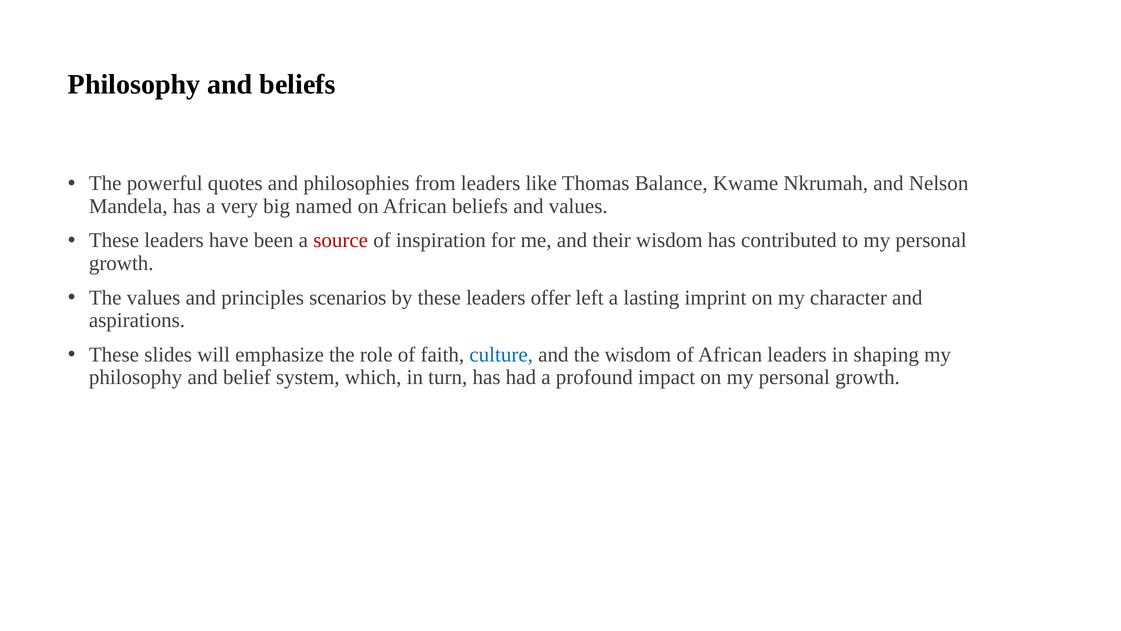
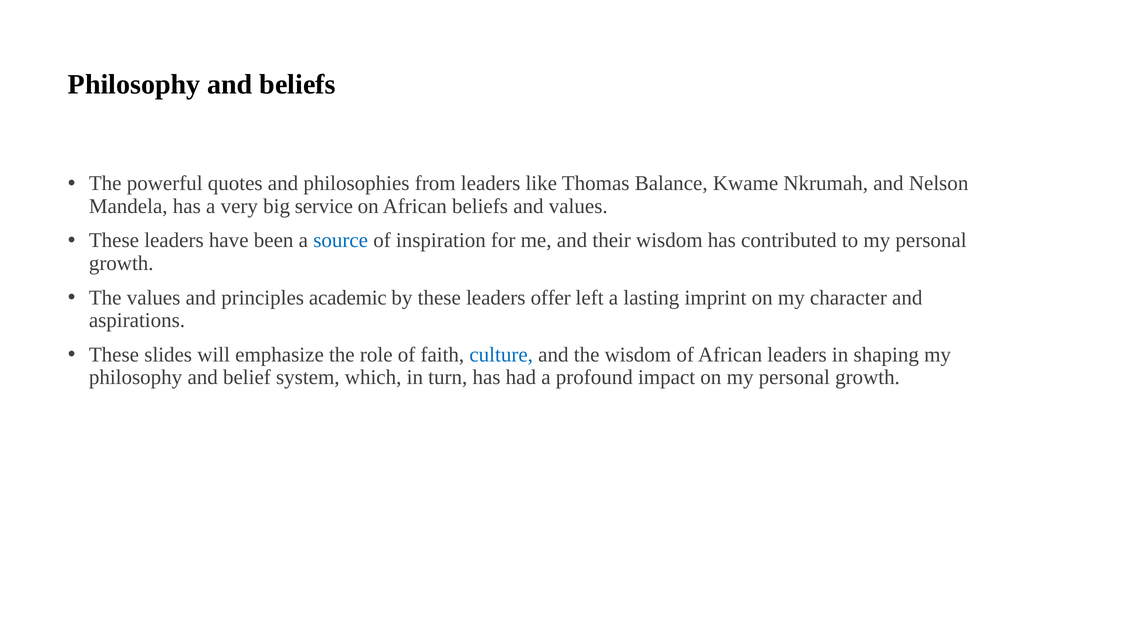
named: named -> service (324, 206)
source colour: red -> blue (341, 240)
scenarios: scenarios -> academic (348, 297)
